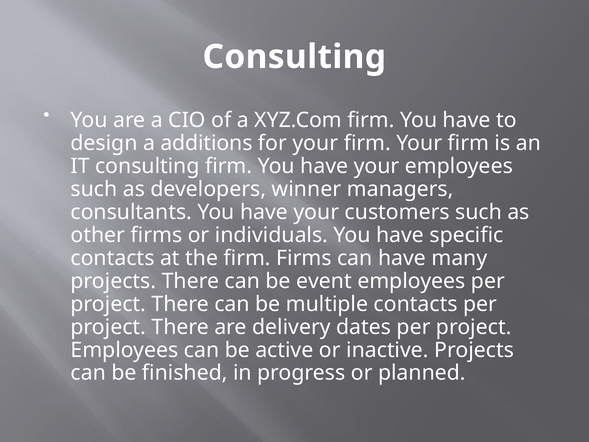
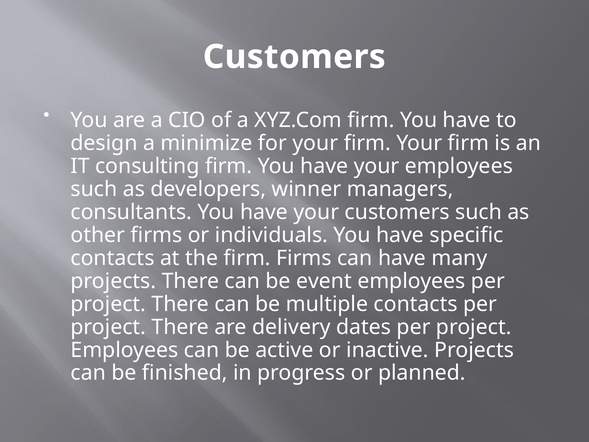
Consulting: Consulting -> Customers (294, 57)
additions: additions -> minimize (206, 143)
